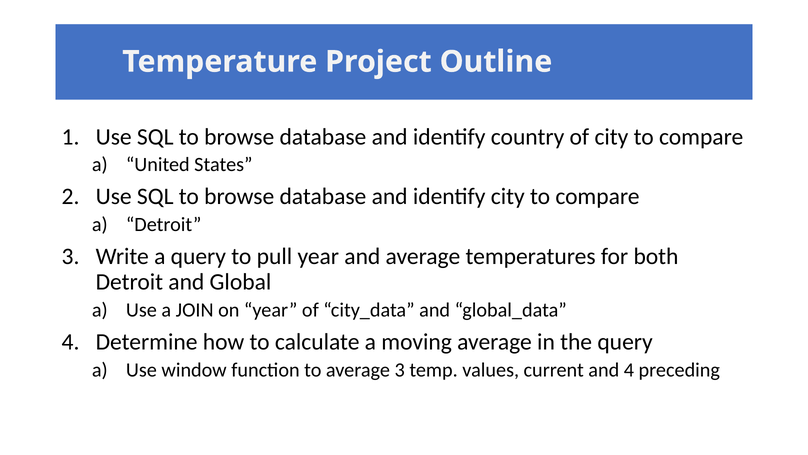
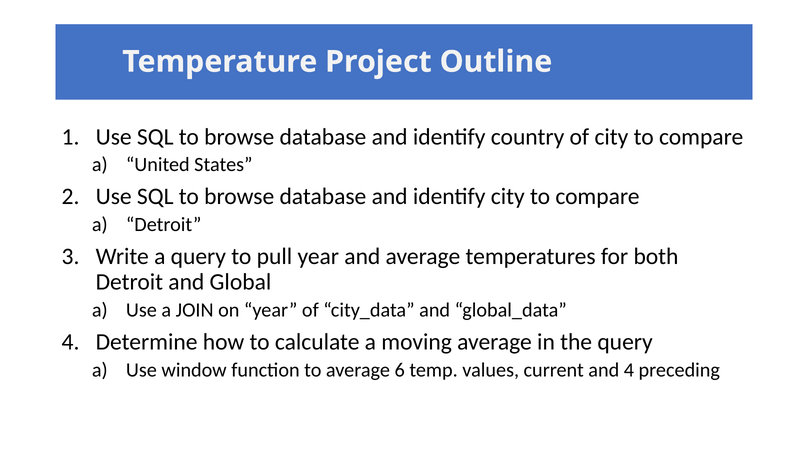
average 3: 3 -> 6 (400, 370)
